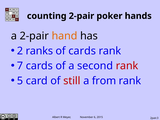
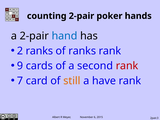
hand colour: orange -> blue (65, 36)
of cards: cards -> ranks (82, 51)
7: 7 -> 9 (20, 66)
5: 5 -> 7 (20, 81)
still colour: red -> orange (72, 81)
from: from -> have (104, 81)
